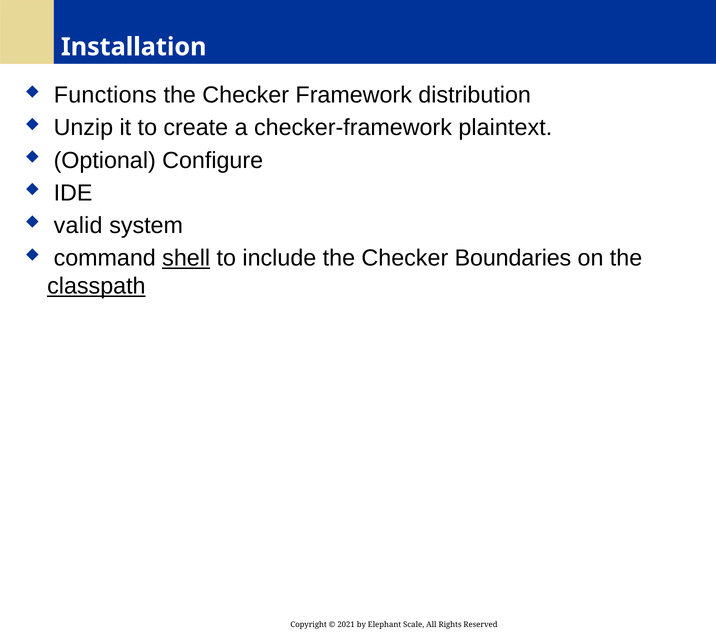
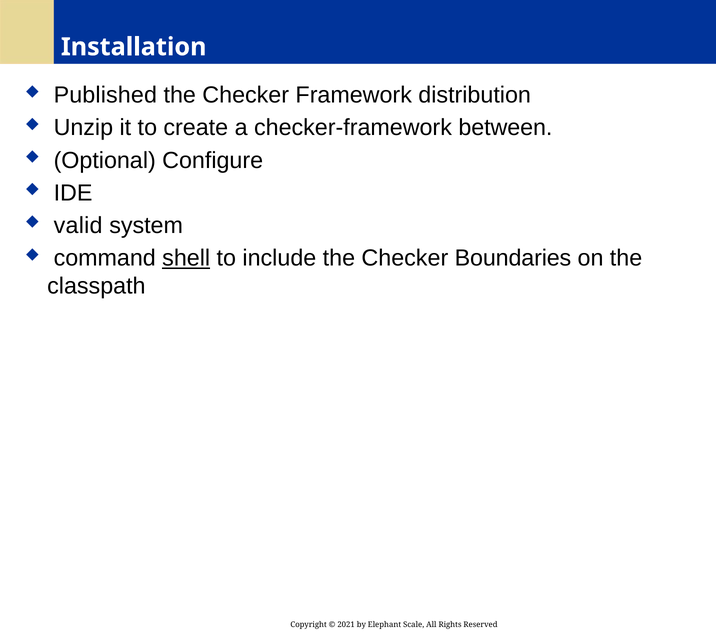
Functions: Functions -> Published (105, 95)
plaintext: plaintext -> between (505, 128)
classpath underline: present -> none (96, 286)
